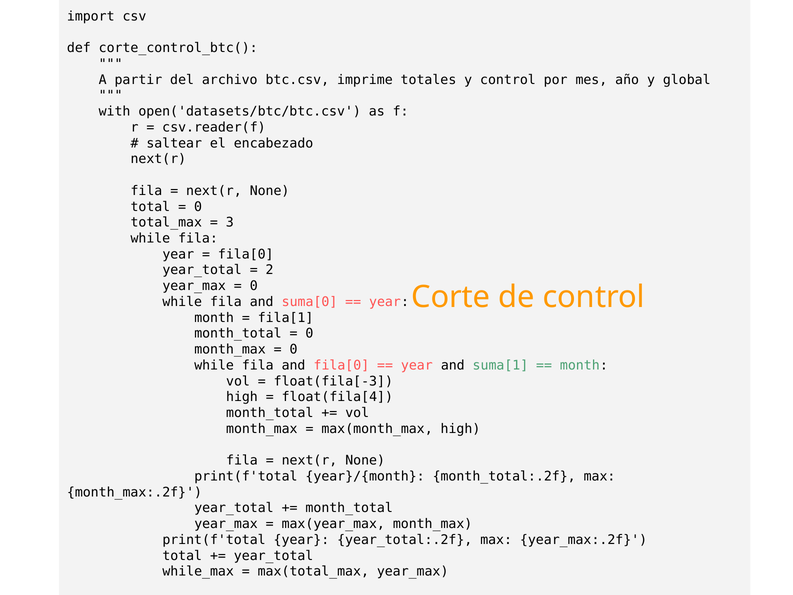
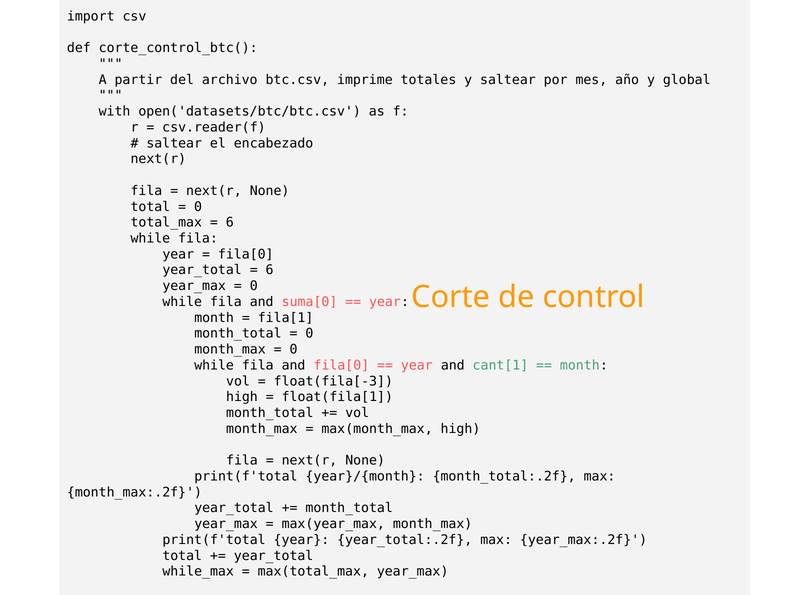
y control: control -> saltear (508, 80)
3: 3 -> 6 (230, 222)
2: 2 -> 6 (270, 270)
suma[1: suma[1 -> cant[1 (500, 365)
float(fila[4: float(fila[4 -> float(fila[1 (337, 397)
